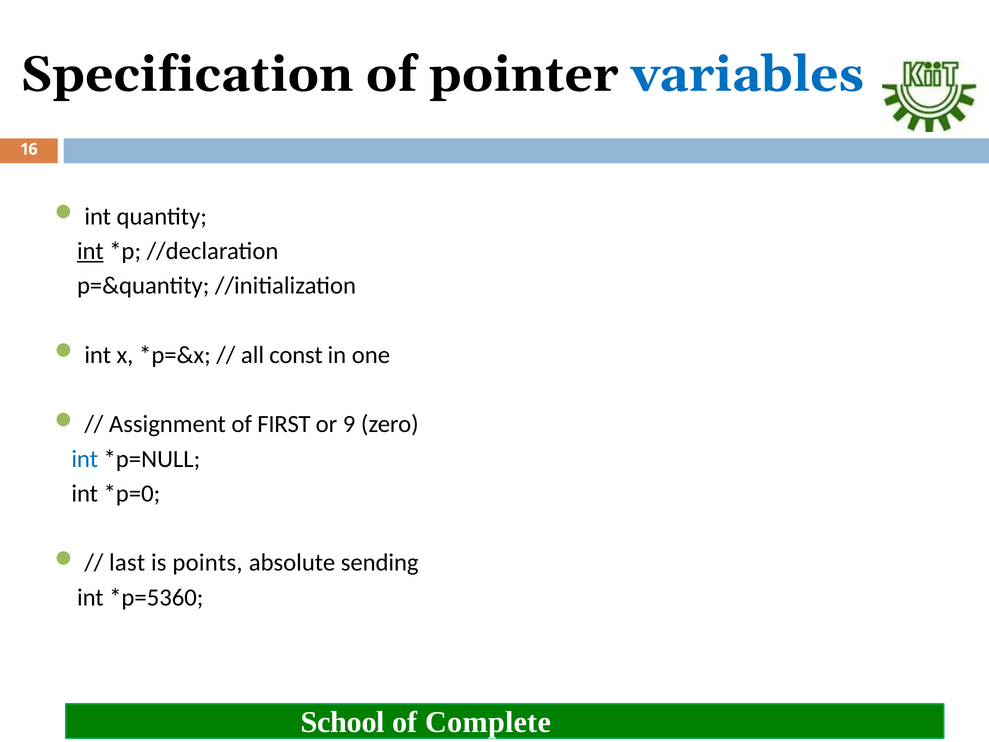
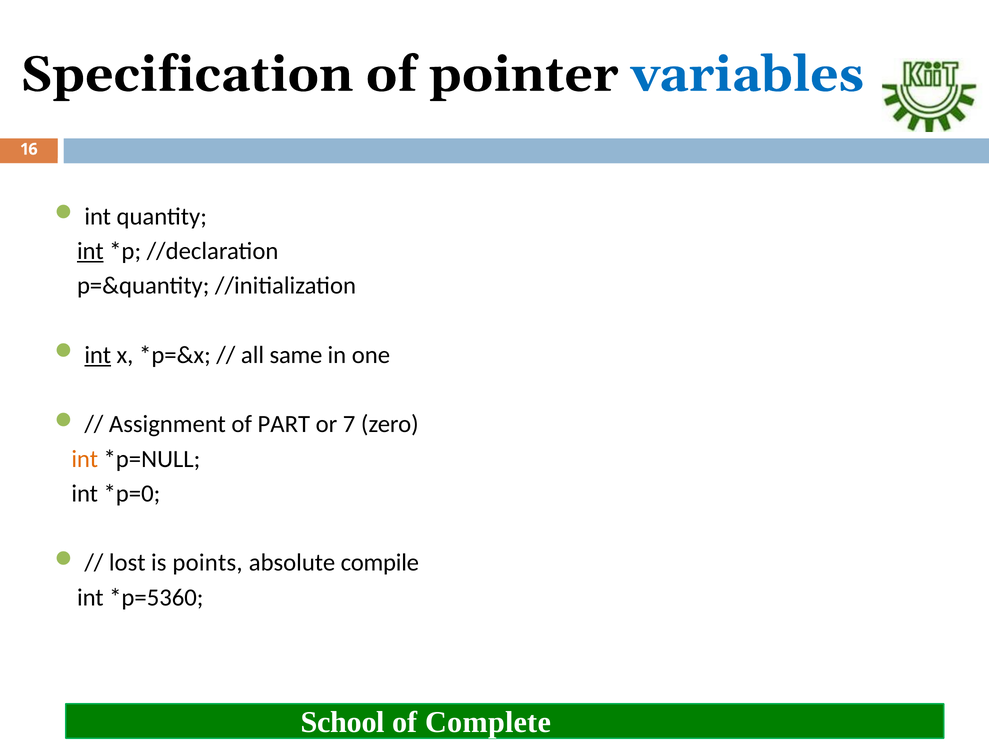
int underline: none -> present (98, 355)
const: const -> same (296, 355)
FIRST: FIRST -> PART (284, 424)
9: 9 -> 7 (349, 424)
int colour: blue -> orange (85, 459)
last: last -> lost (127, 563)
sending: sending -> compile (380, 563)
